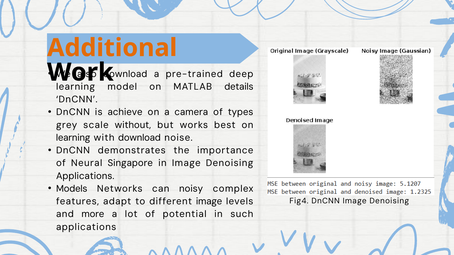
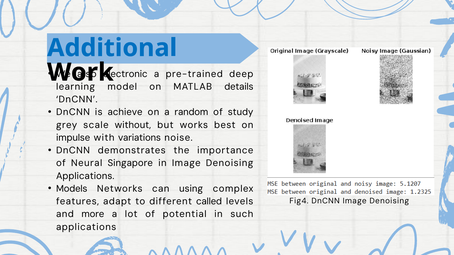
Additional colour: orange -> blue (112, 48)
download: download -> electronic (125, 74)
camera: camera -> random (191, 112)
types: types -> study (241, 112)
learning: learning -> impulse (73, 138)
with download: download -> variations (139, 138)
noisy: noisy -> using (191, 189)
different image: image -> called (209, 202)
